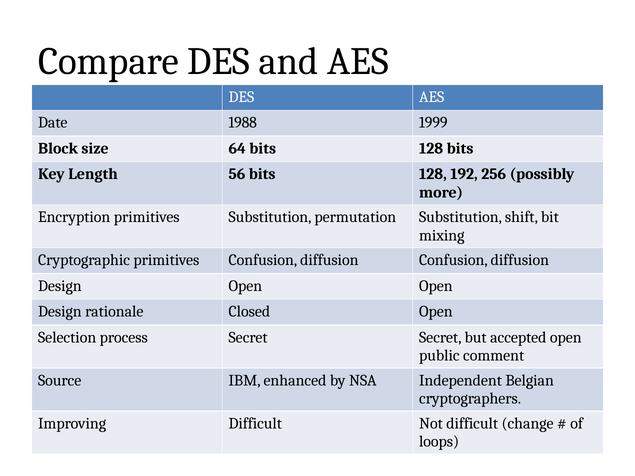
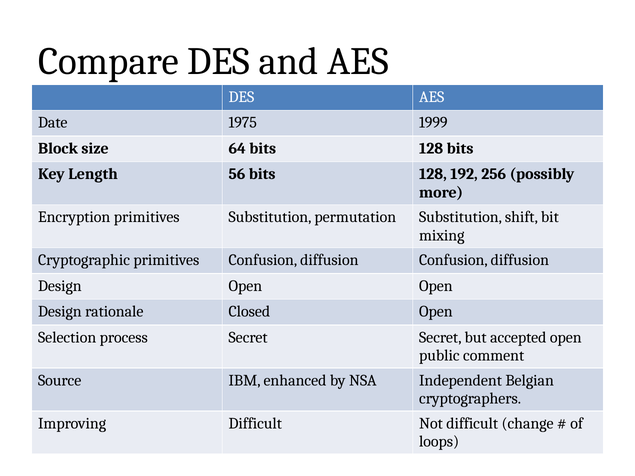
1988: 1988 -> 1975 (243, 123)
